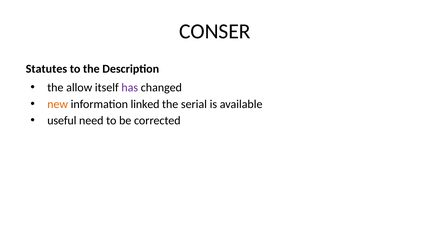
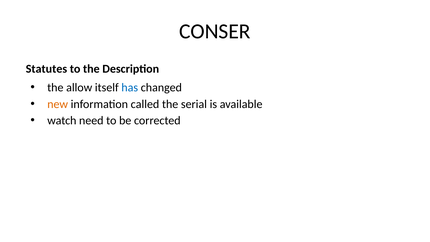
has colour: purple -> blue (130, 88)
linked: linked -> called (145, 104)
useful: useful -> watch (62, 121)
